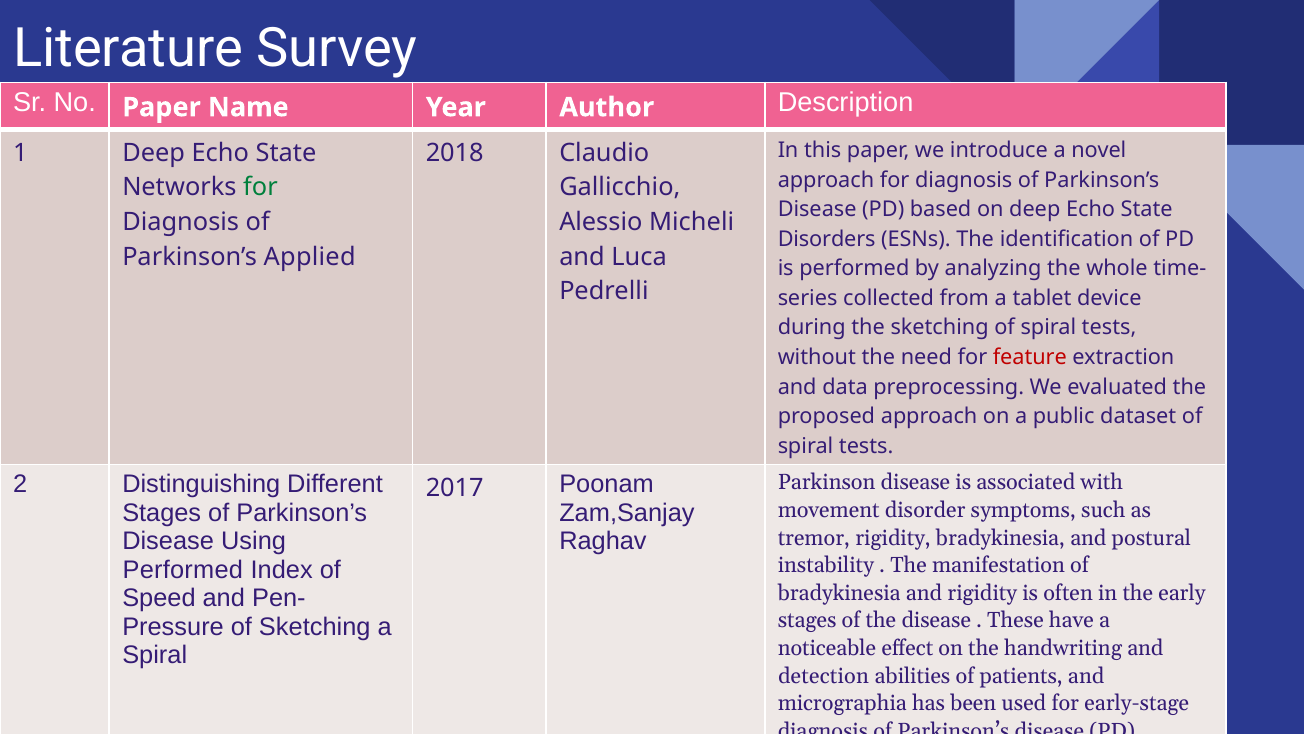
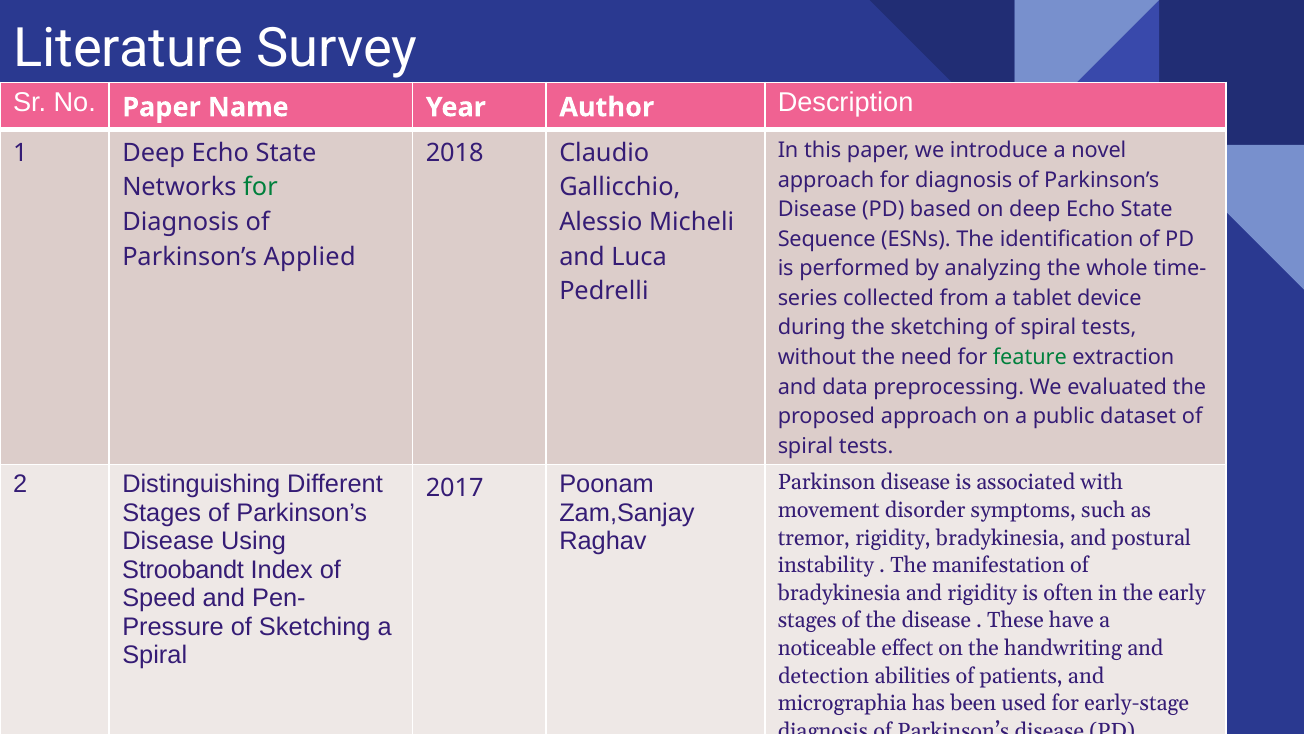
Disorders: Disorders -> Sequence (827, 239)
feature colour: red -> green (1030, 357)
Performed: Performed -> Stroobandt (183, 569)
